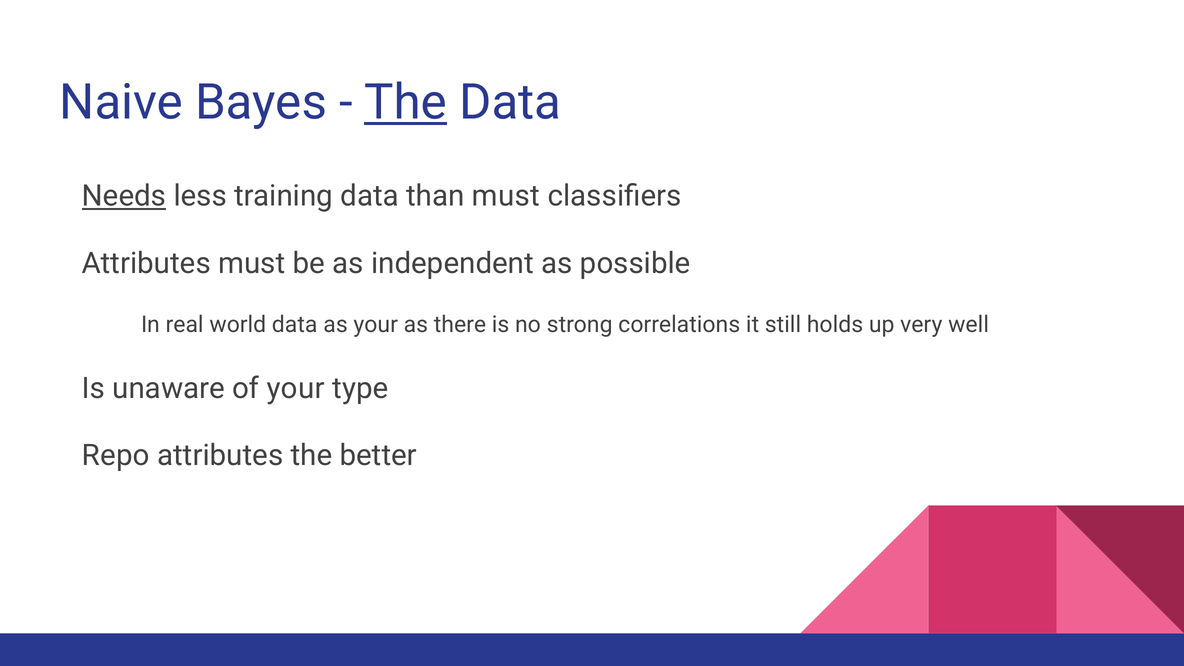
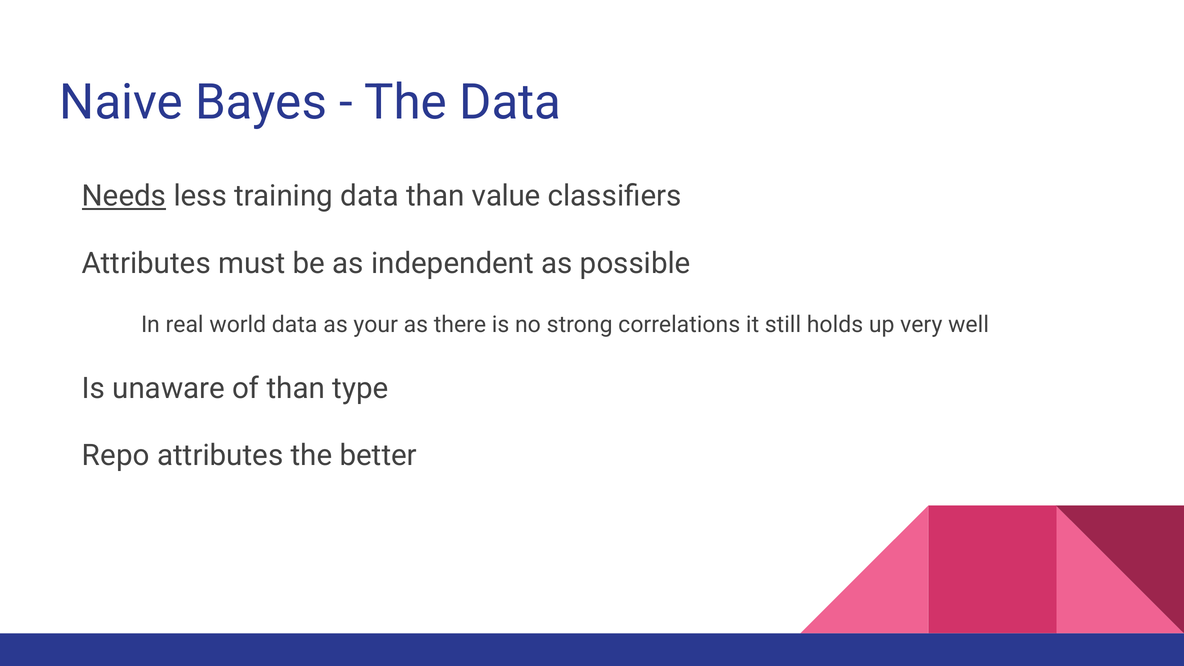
The underline: present -> none (405, 102)
than must: must -> value (506, 196)
of your: your -> than (296, 389)
